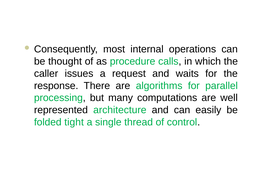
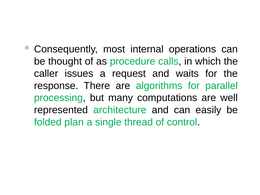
tight: tight -> plan (74, 122)
